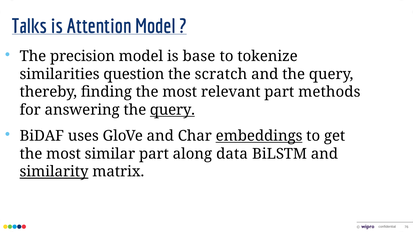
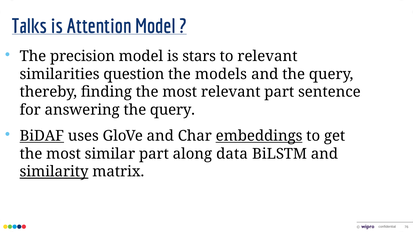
base: base -> stars (199, 56)
to tokenize: tokenize -> relevant (267, 56)
scratch: scratch -> models (221, 74)
methods: methods -> sentence (329, 92)
query underline: present -> none (172, 110)
BiDAF underline: none -> present (42, 136)
